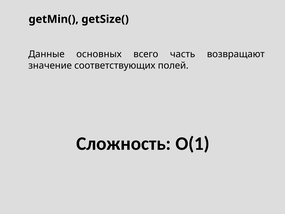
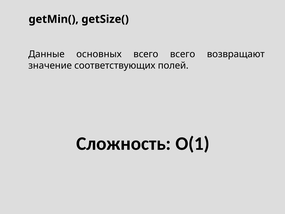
всего часть: часть -> всего (183, 54)
